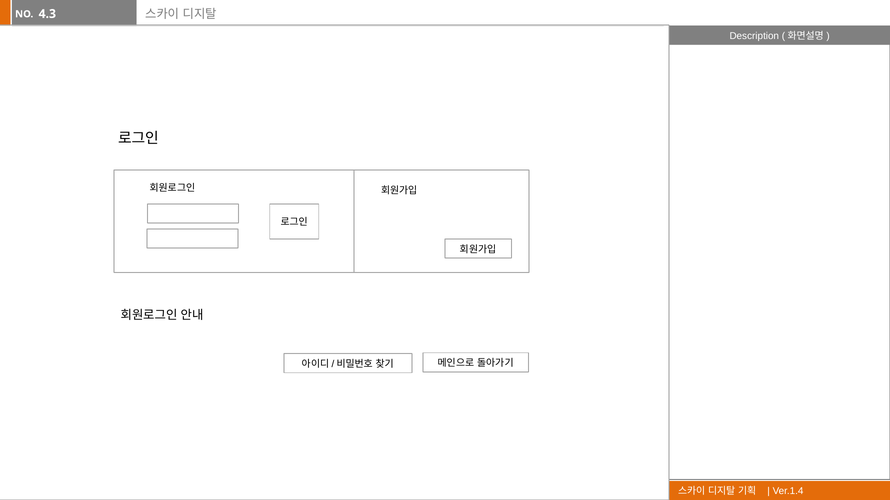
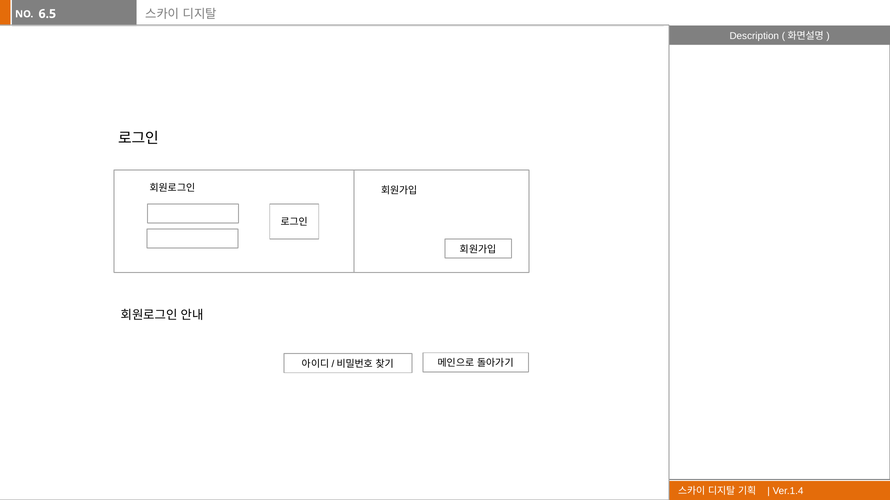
4.3: 4.3 -> 6.5 (47, 14)
